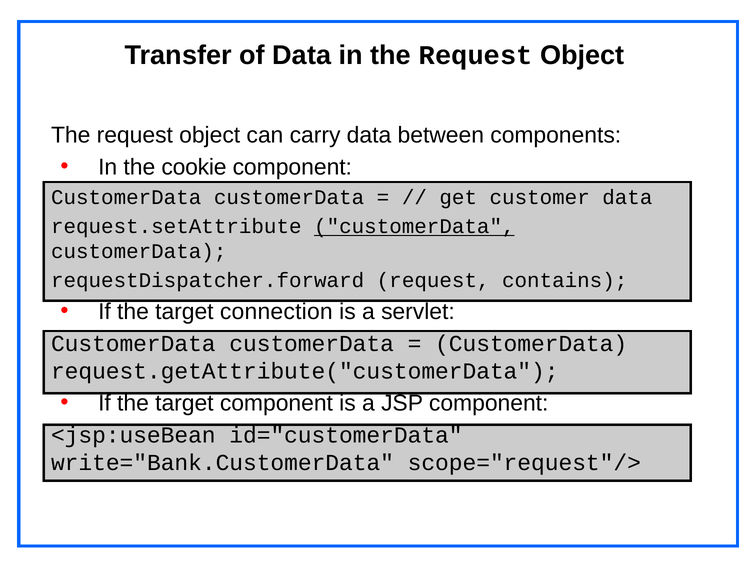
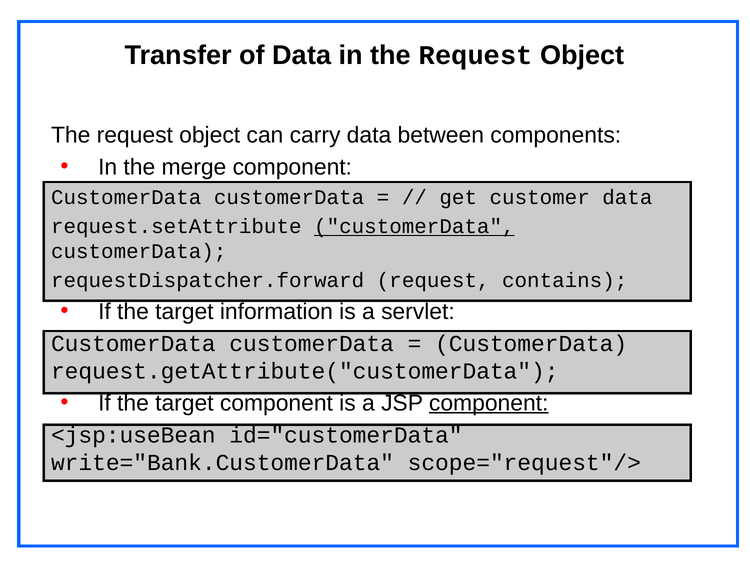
cookie: cookie -> merge (194, 167)
connection: connection -> information (276, 312)
component underline: none -> present (489, 403)
